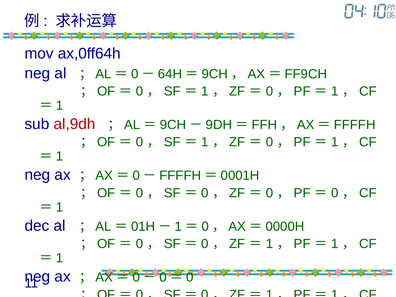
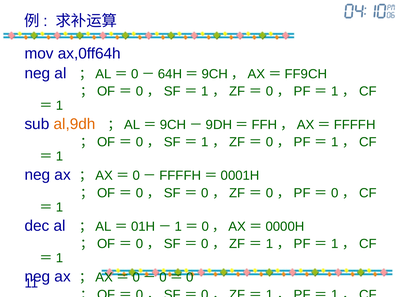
al,9dh colour: red -> orange (75, 124)
